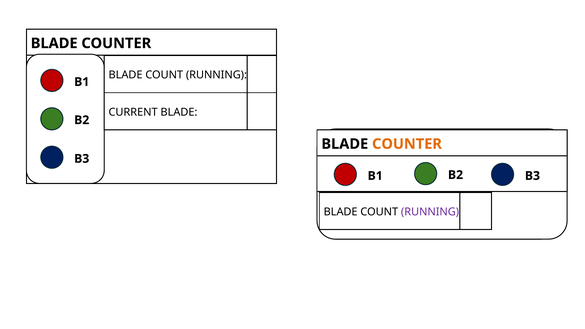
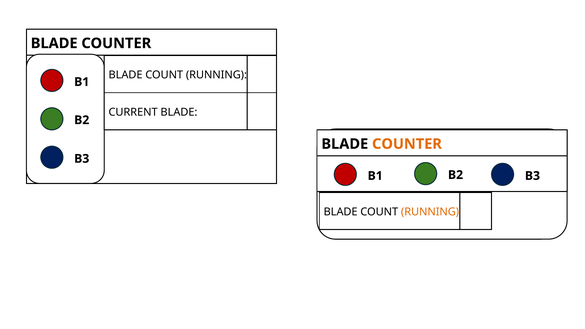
RUNNING colour: purple -> orange (432, 212)
